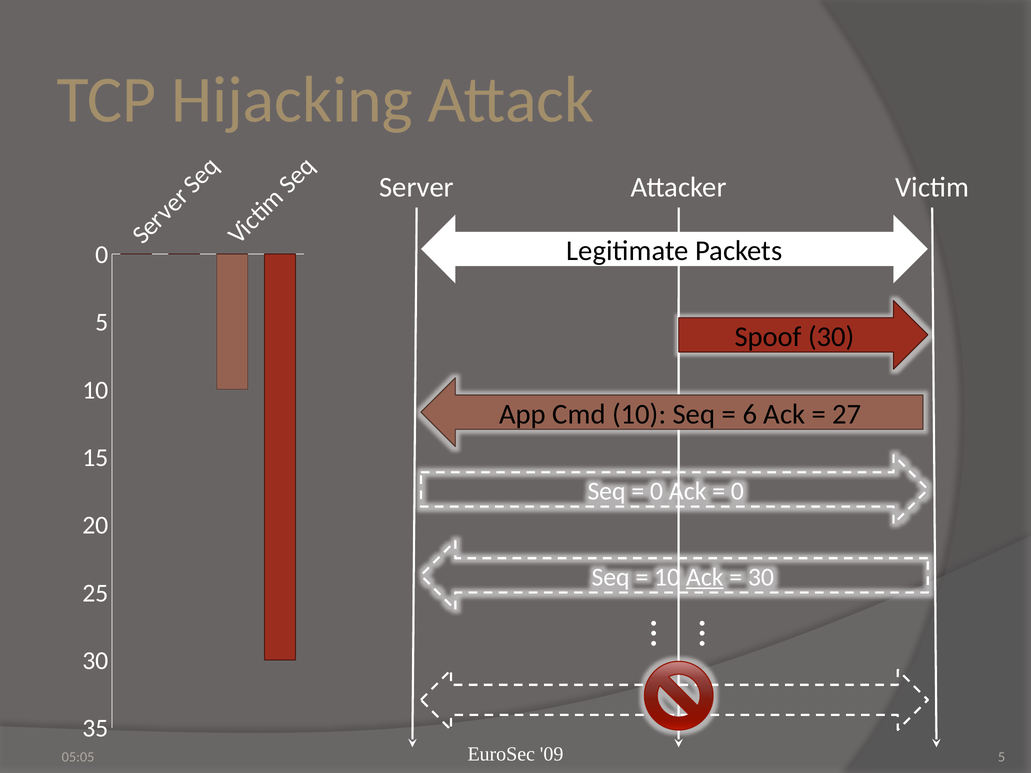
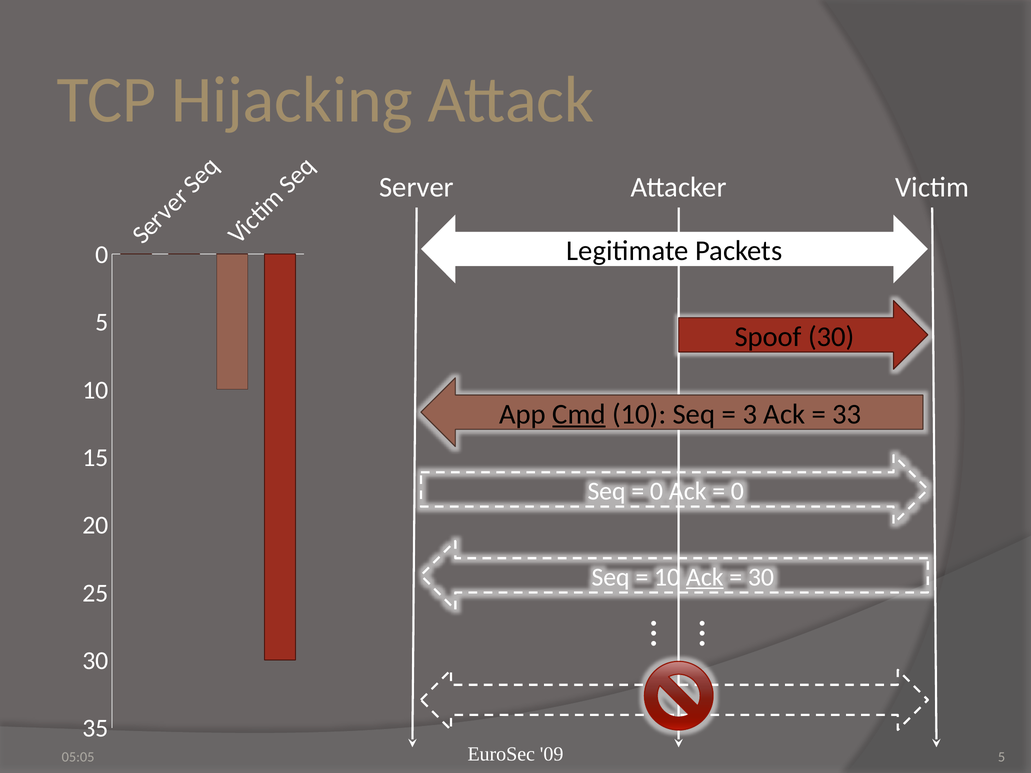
Cmd underline: none -> present (579, 414)
6: 6 -> 3 (750, 414)
27: 27 -> 33 (847, 414)
